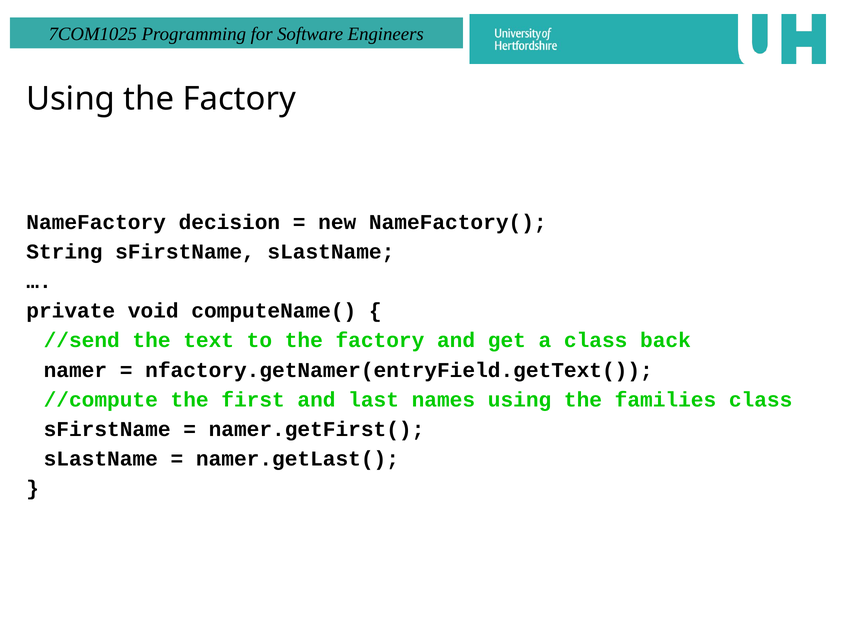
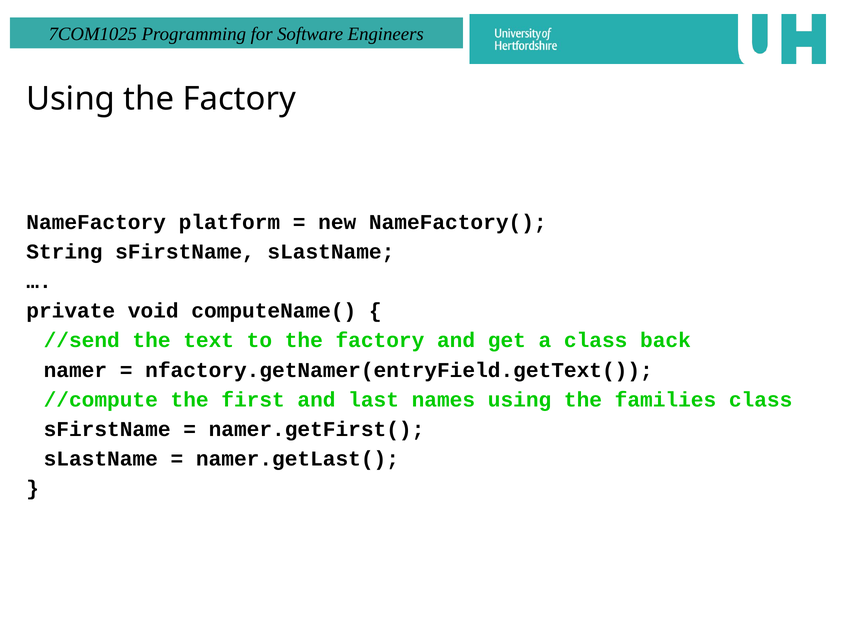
decision: decision -> platform (229, 222)
